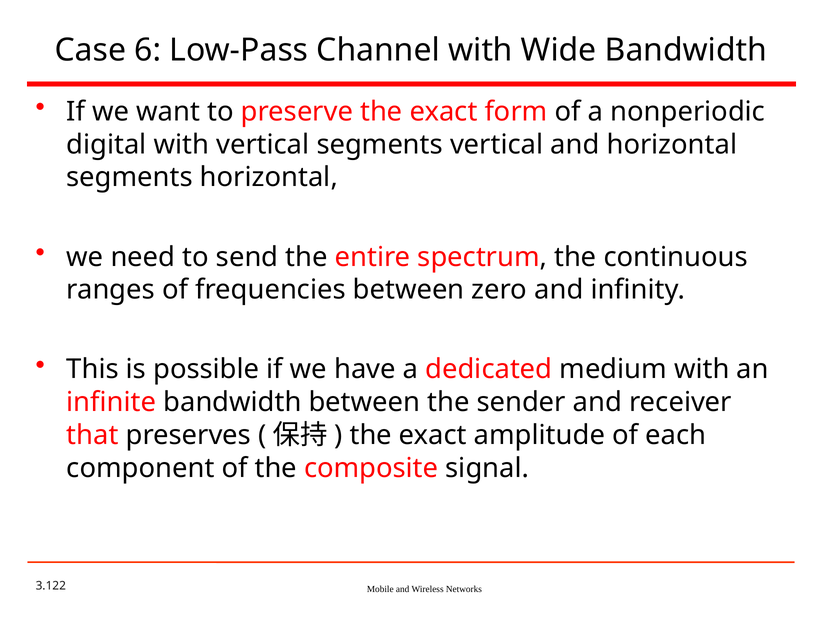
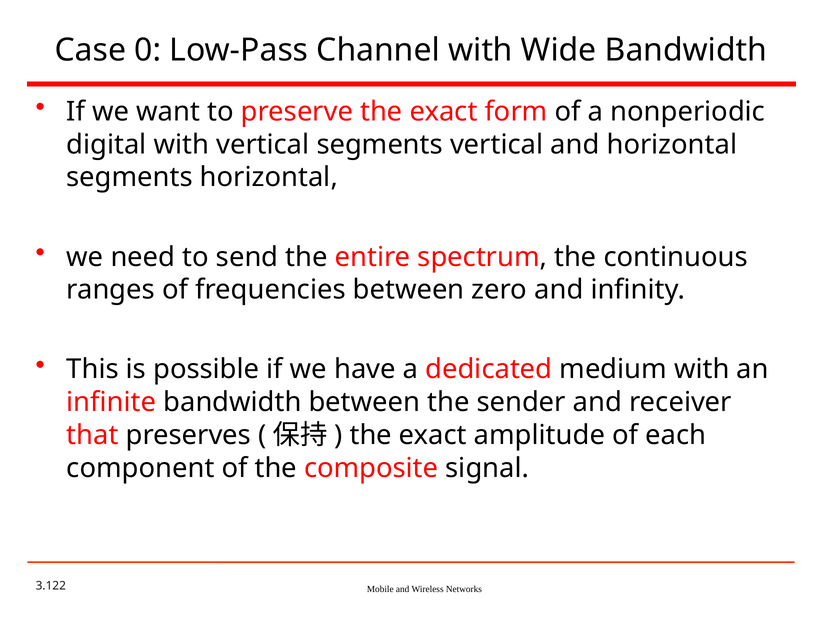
6: 6 -> 0 (148, 50)
